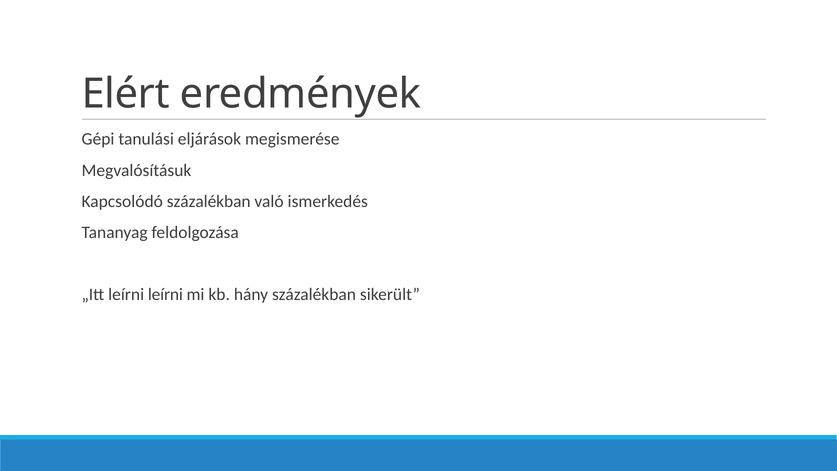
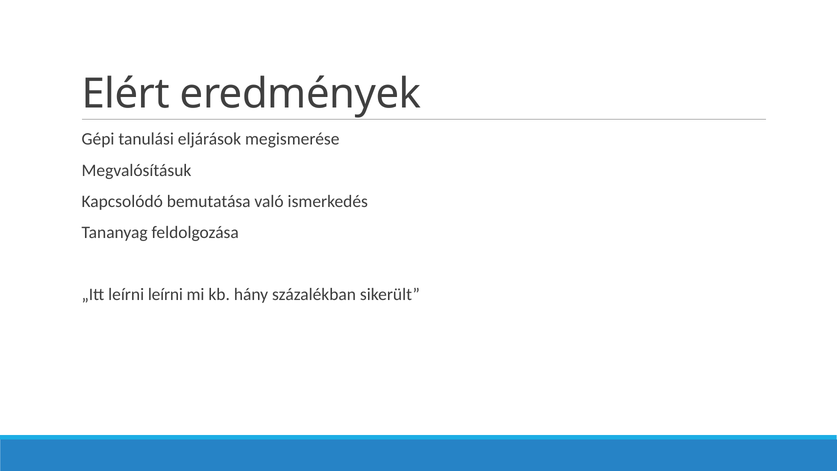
Kapcsolódó százalékban: százalékban -> bemutatása (209, 201)
